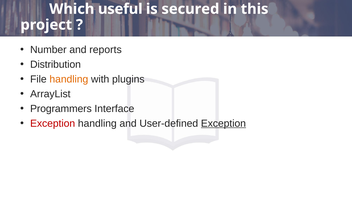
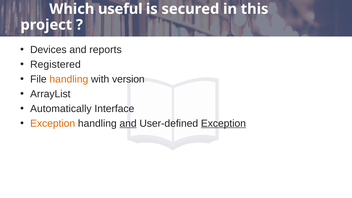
Number: Number -> Devices (48, 50)
Distribution: Distribution -> Registered (55, 64)
plugins: plugins -> version (128, 79)
Programmers: Programmers -> Automatically (61, 109)
Exception colour: red -> orange (53, 123)
and underline: none -> present (128, 123)
